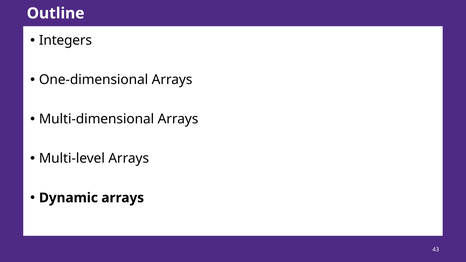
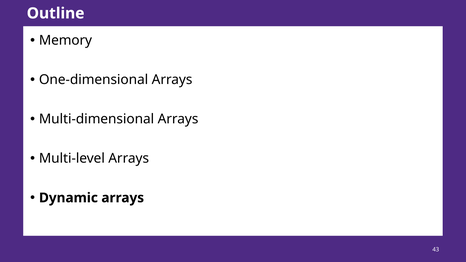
Integers: Integers -> Memory (65, 40)
